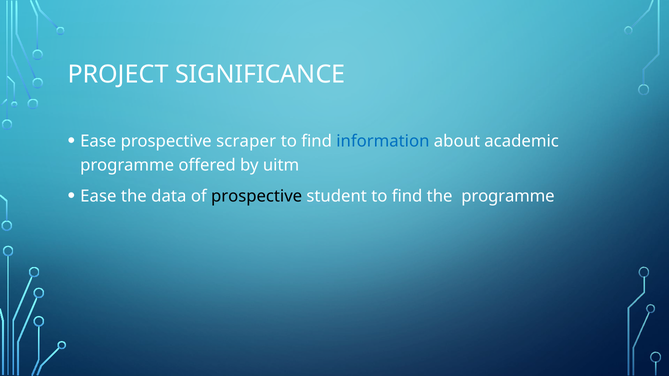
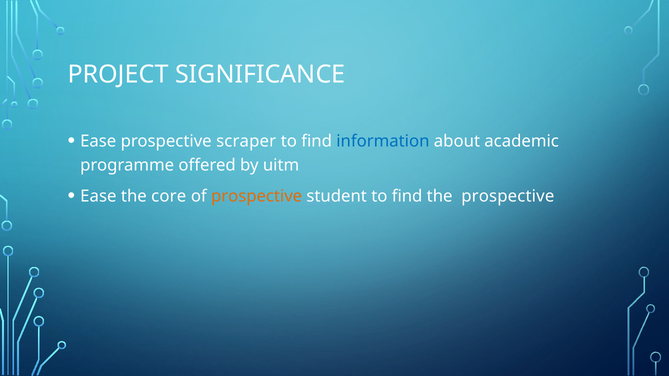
data: data -> core (169, 196)
prospective colour: black -> orange (257, 196)
the programme: programme -> prospective (508, 196)
